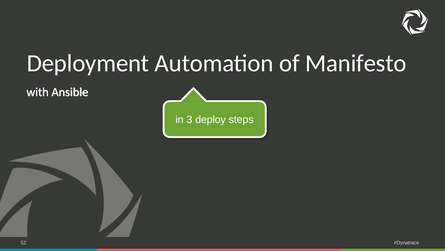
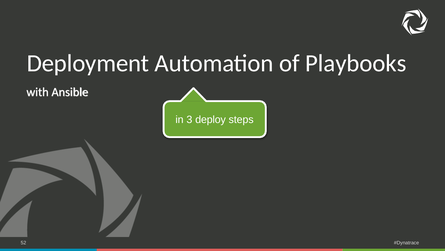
Manifesto: Manifesto -> Playbooks (356, 63)
